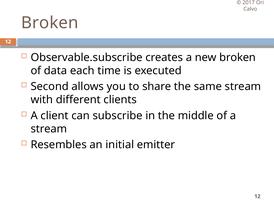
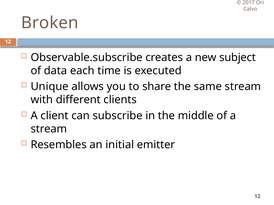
new broken: broken -> subject (238, 58)
Second: Second -> Unique (50, 87)
